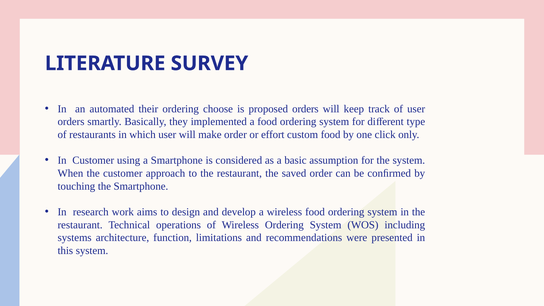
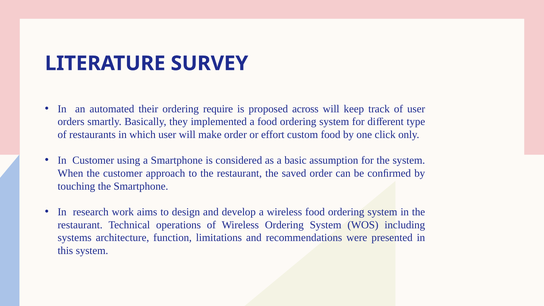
choose: choose -> require (218, 109)
proposed orders: orders -> across (305, 109)
